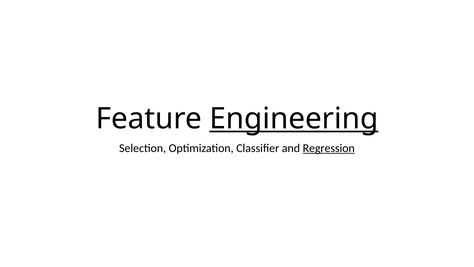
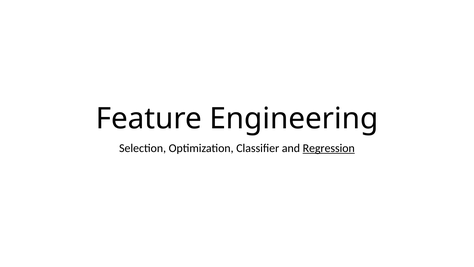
Engineering underline: present -> none (294, 118)
